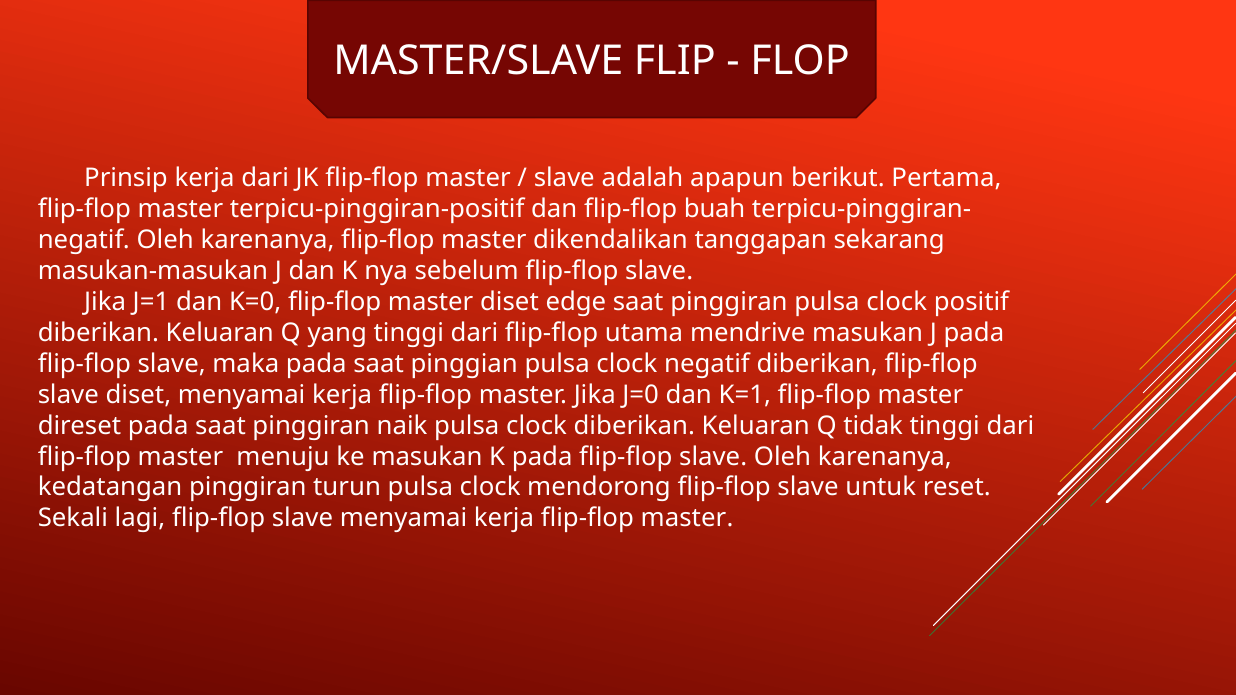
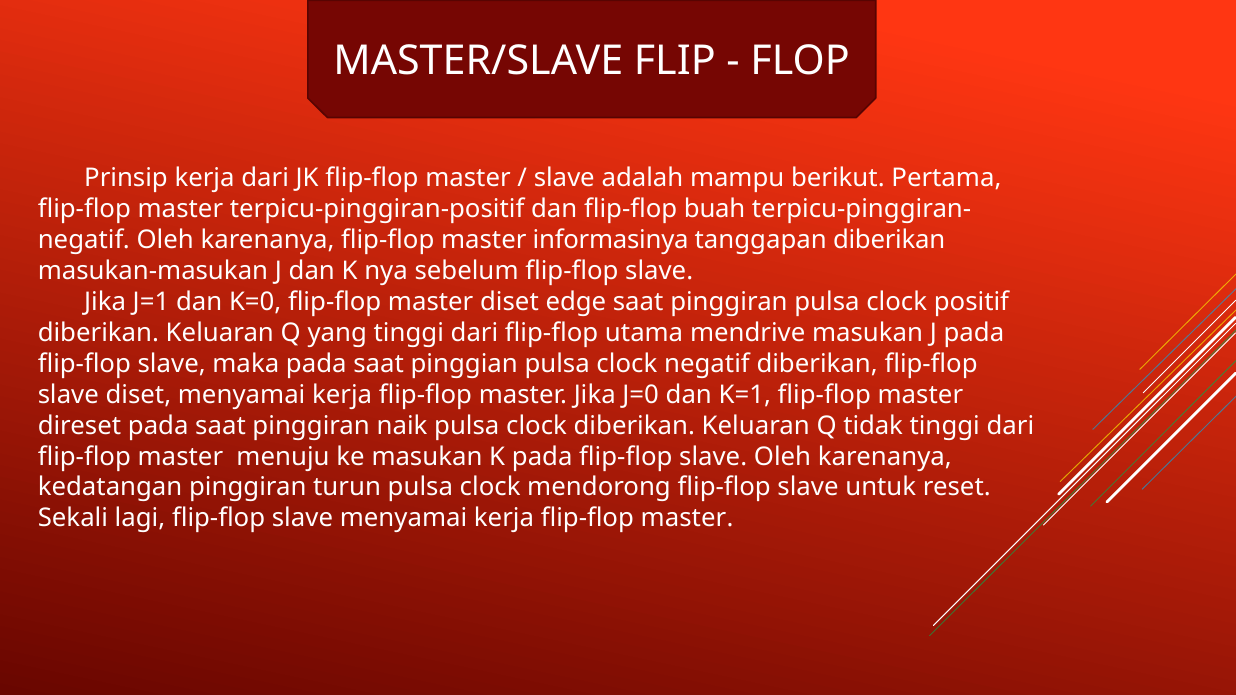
apapun: apapun -> mampu (737, 178)
dikendalikan: dikendalikan -> informasinya (611, 240)
tanggapan sekarang: sekarang -> diberikan (889, 240)
